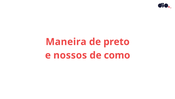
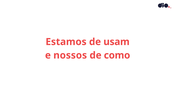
Maneira: Maneira -> Estamos (66, 42)
preto: preto -> usam (117, 42)
